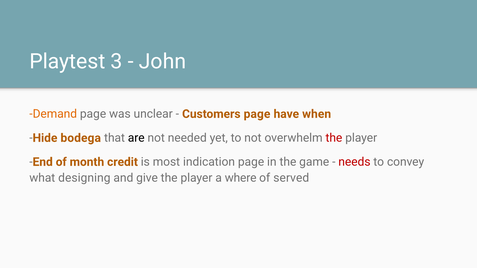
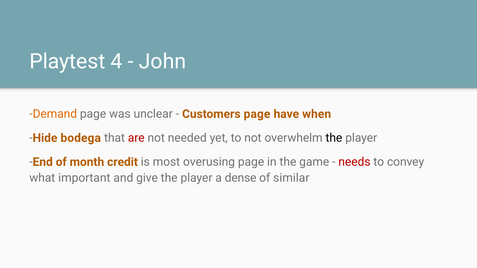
3: 3 -> 4 (117, 62)
are colour: black -> red (136, 138)
the colour: red -> black (334, 138)
indication: indication -> overusing (209, 162)
designing: designing -> important (84, 178)
where: where -> dense (241, 178)
served: served -> similar (291, 178)
